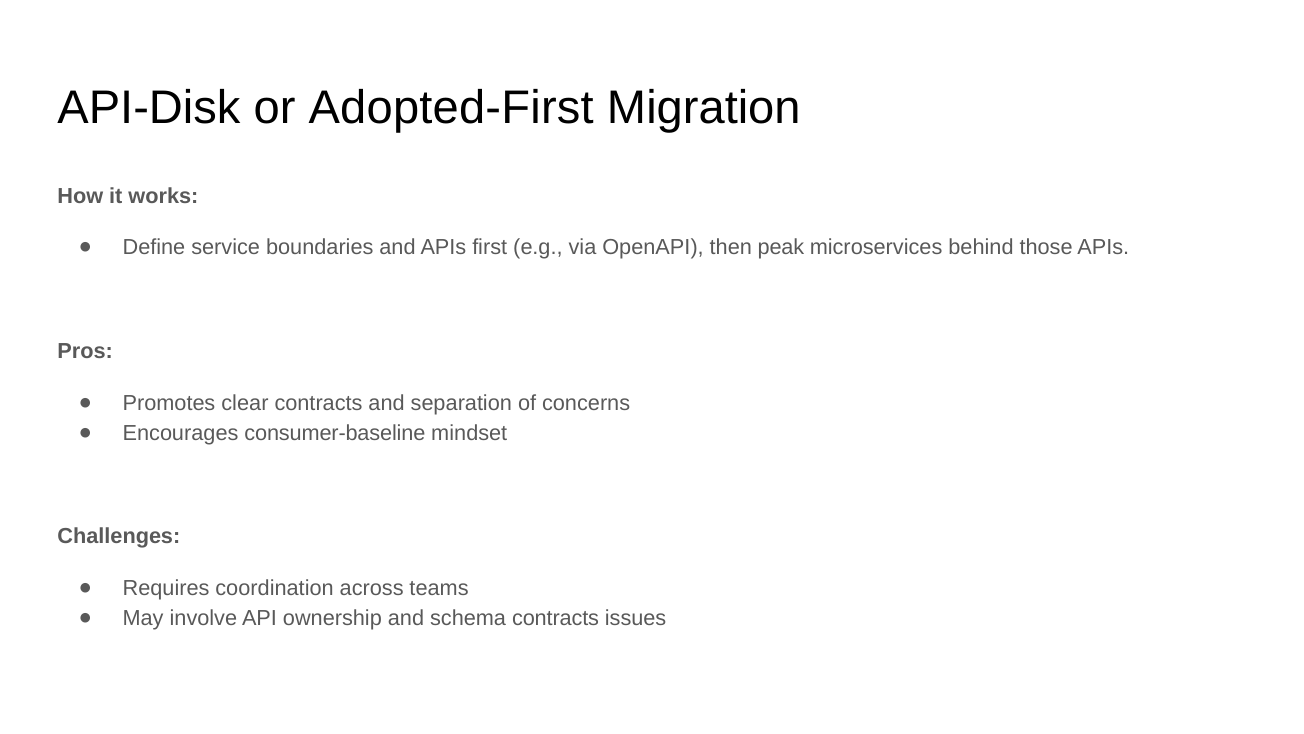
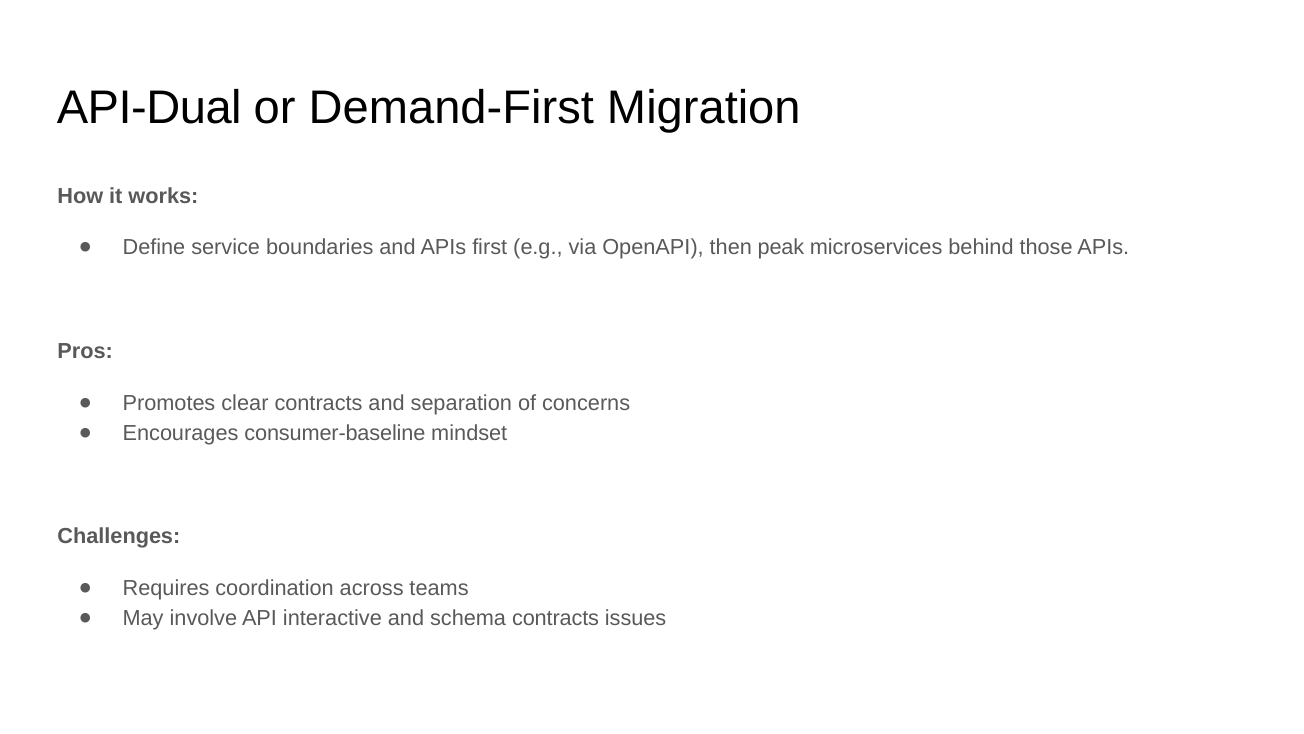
API-Disk: API-Disk -> API-Dual (149, 108)
Adopted-First: Adopted-First -> Demand-First (451, 108)
ownership: ownership -> interactive (332, 618)
